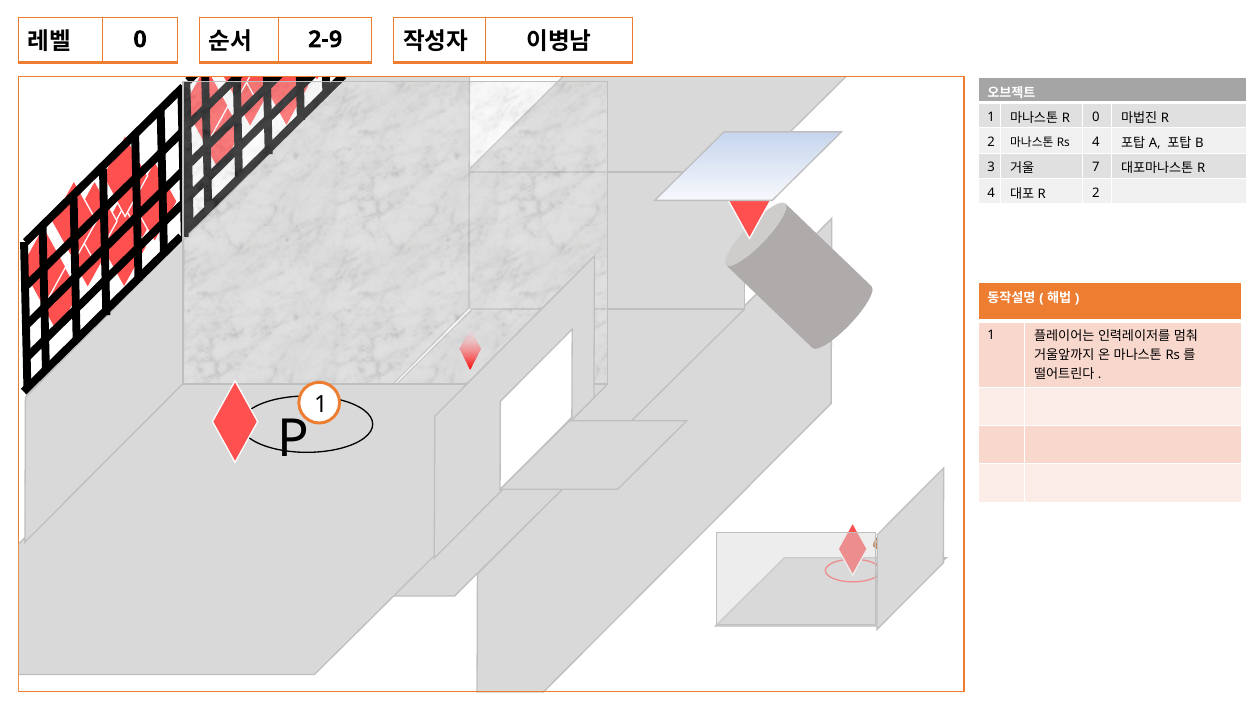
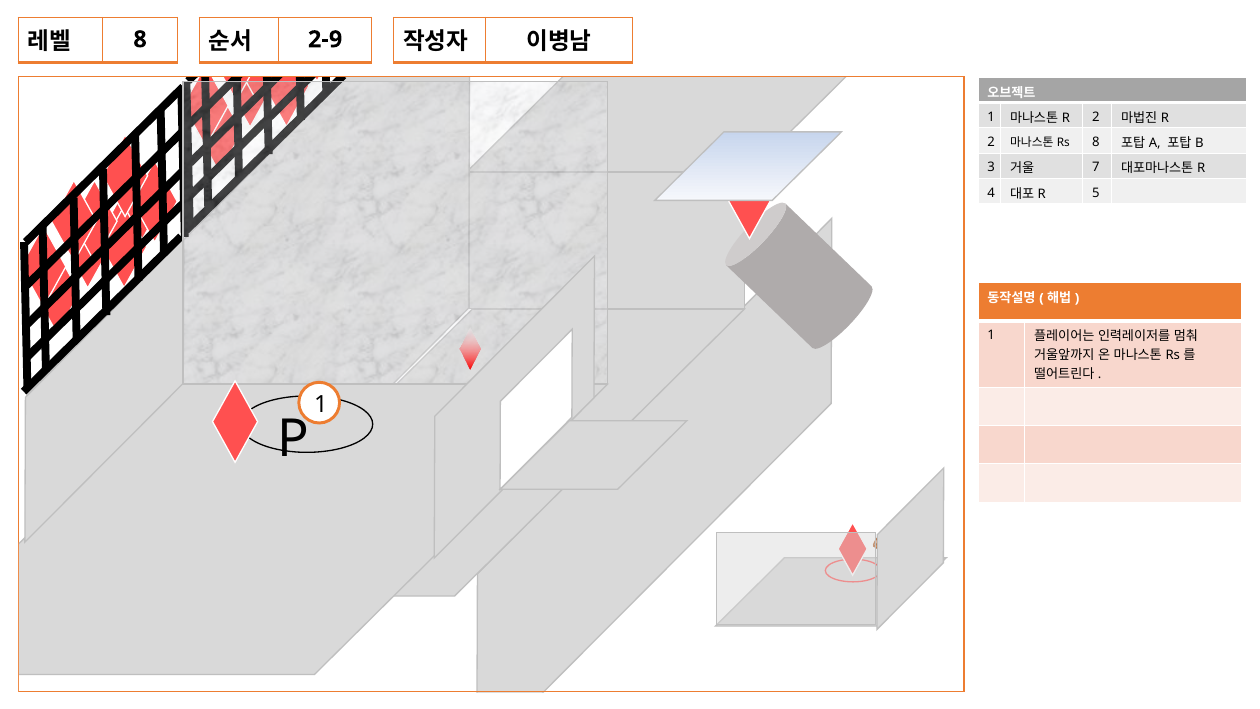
0: 0 -> 8 (140, 39)
0: 0 -> 2 (1096, 117)
4: 4 -> 8 (1096, 142)
2: 2 -> 5 (1096, 193)
